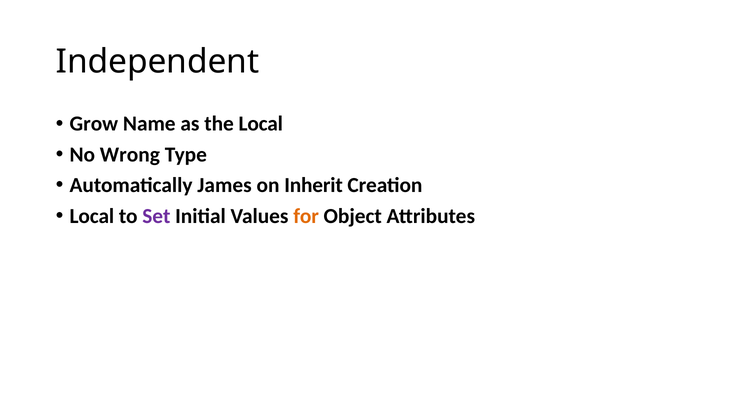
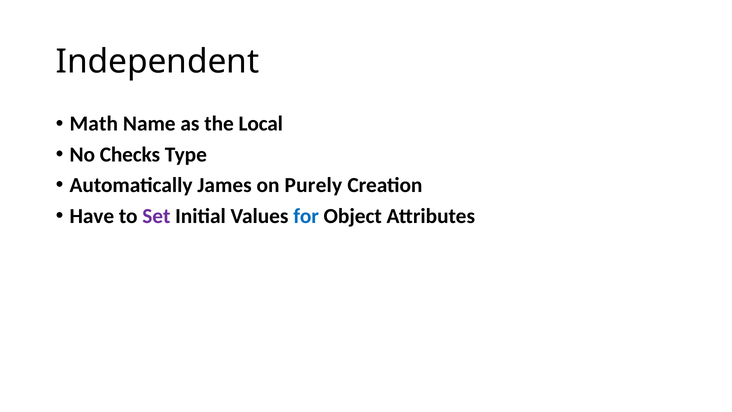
Grow: Grow -> Math (94, 124)
Wrong: Wrong -> Checks (130, 154)
Inherit: Inherit -> Purely (313, 185)
Local: Local -> Have (92, 216)
for colour: orange -> blue (306, 216)
